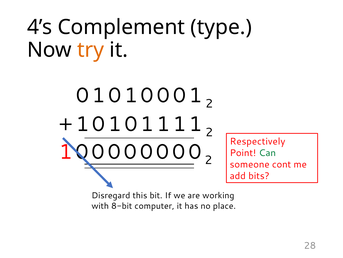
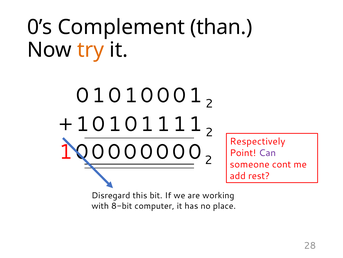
4’s: 4’s -> 0’s (40, 27)
type: type -> than (221, 27)
Can colour: green -> purple (267, 153)
bits: bits -> rest (259, 175)
